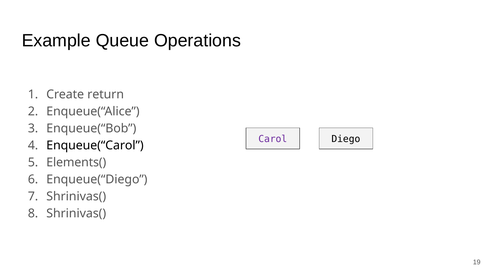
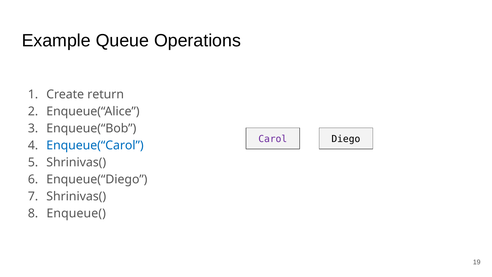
Enqueue(“Carol colour: black -> blue (95, 145)
Elements(: Elements( -> Shrinivas( (76, 162)
Shrinivas(: Shrinivas( -> Enqueue( (76, 213)
